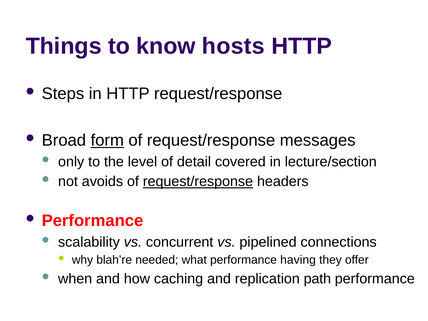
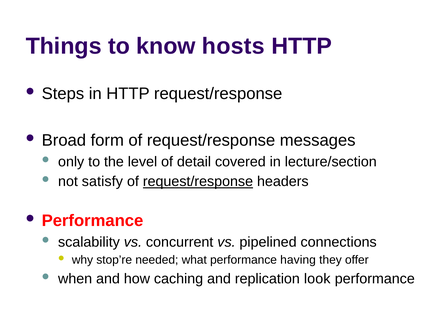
form underline: present -> none (107, 140)
avoids: avoids -> satisfy (102, 182)
blah’re: blah’re -> stop’re (114, 260)
path: path -> look (317, 279)
